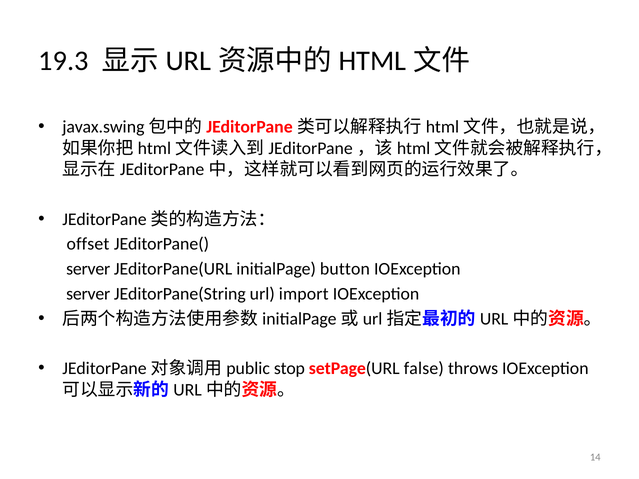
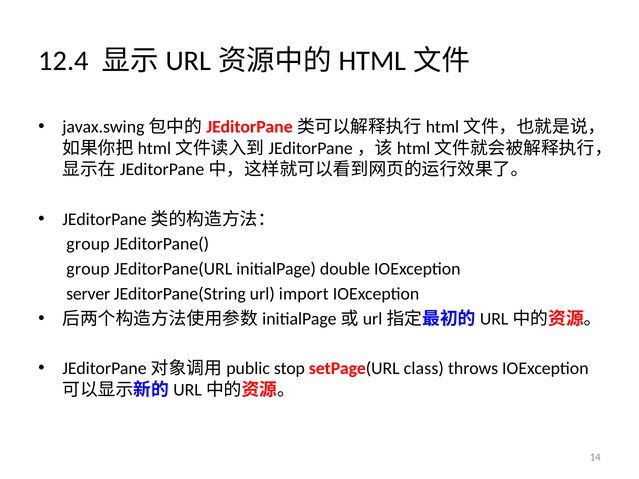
19.3: 19.3 -> 12.4 (63, 61)
offset: offset -> group (88, 244)
server: server -> group (88, 269)
button: button -> double (345, 269)
false: false -> class (424, 369)
